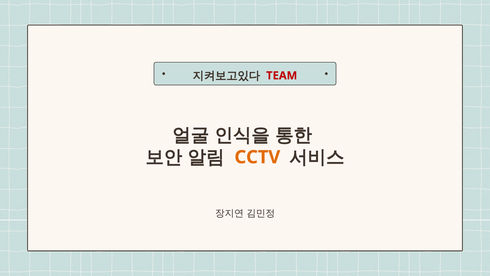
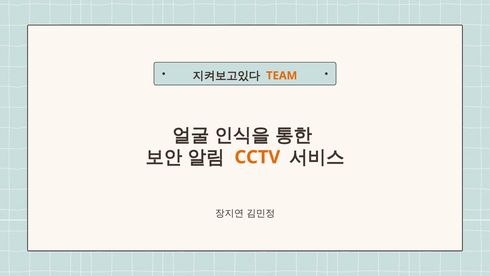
TEAM colour: red -> orange (282, 76)
